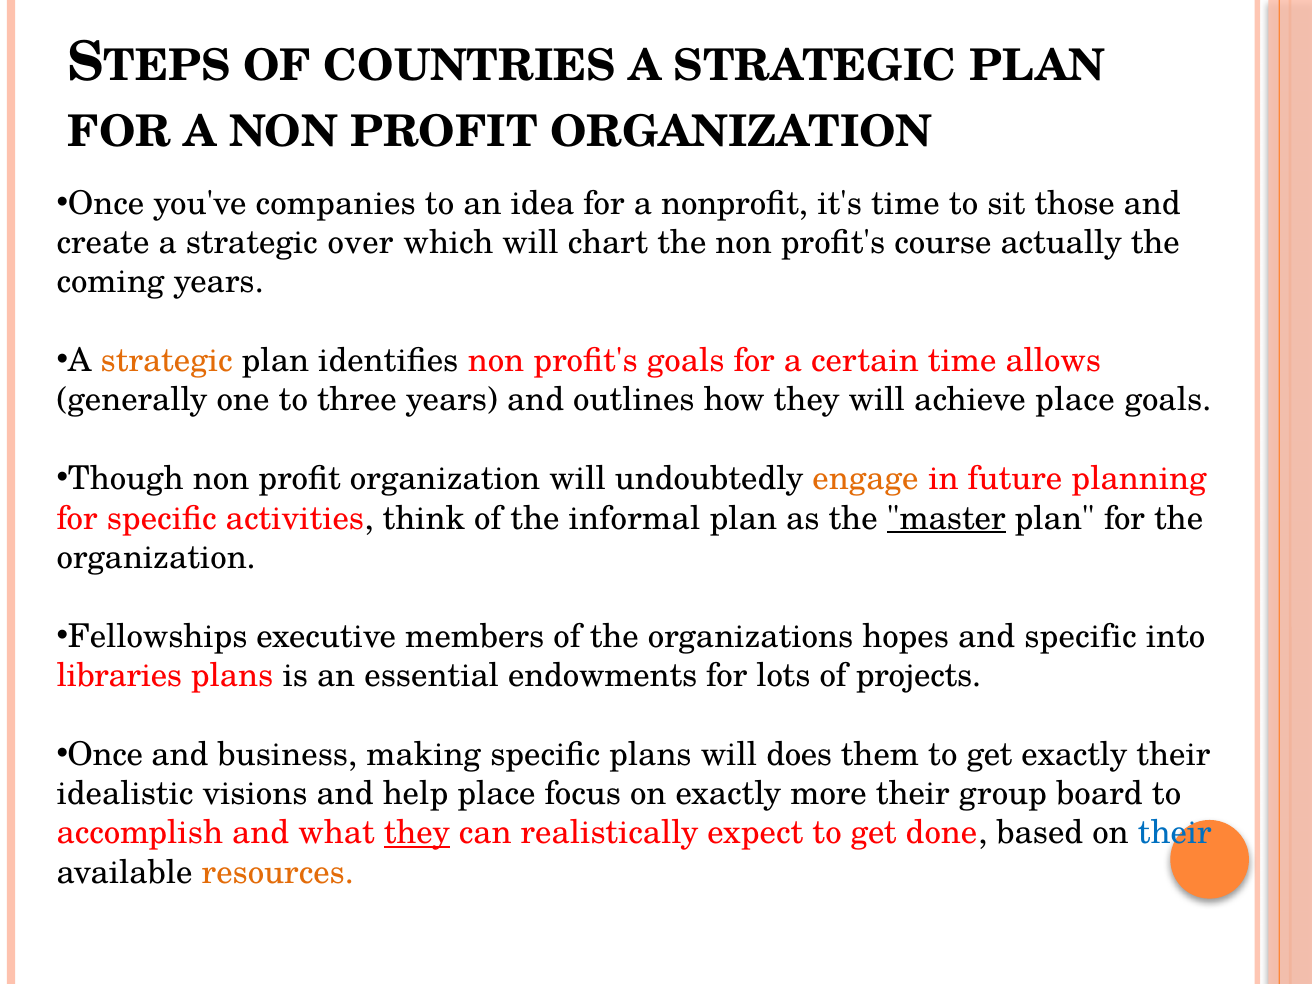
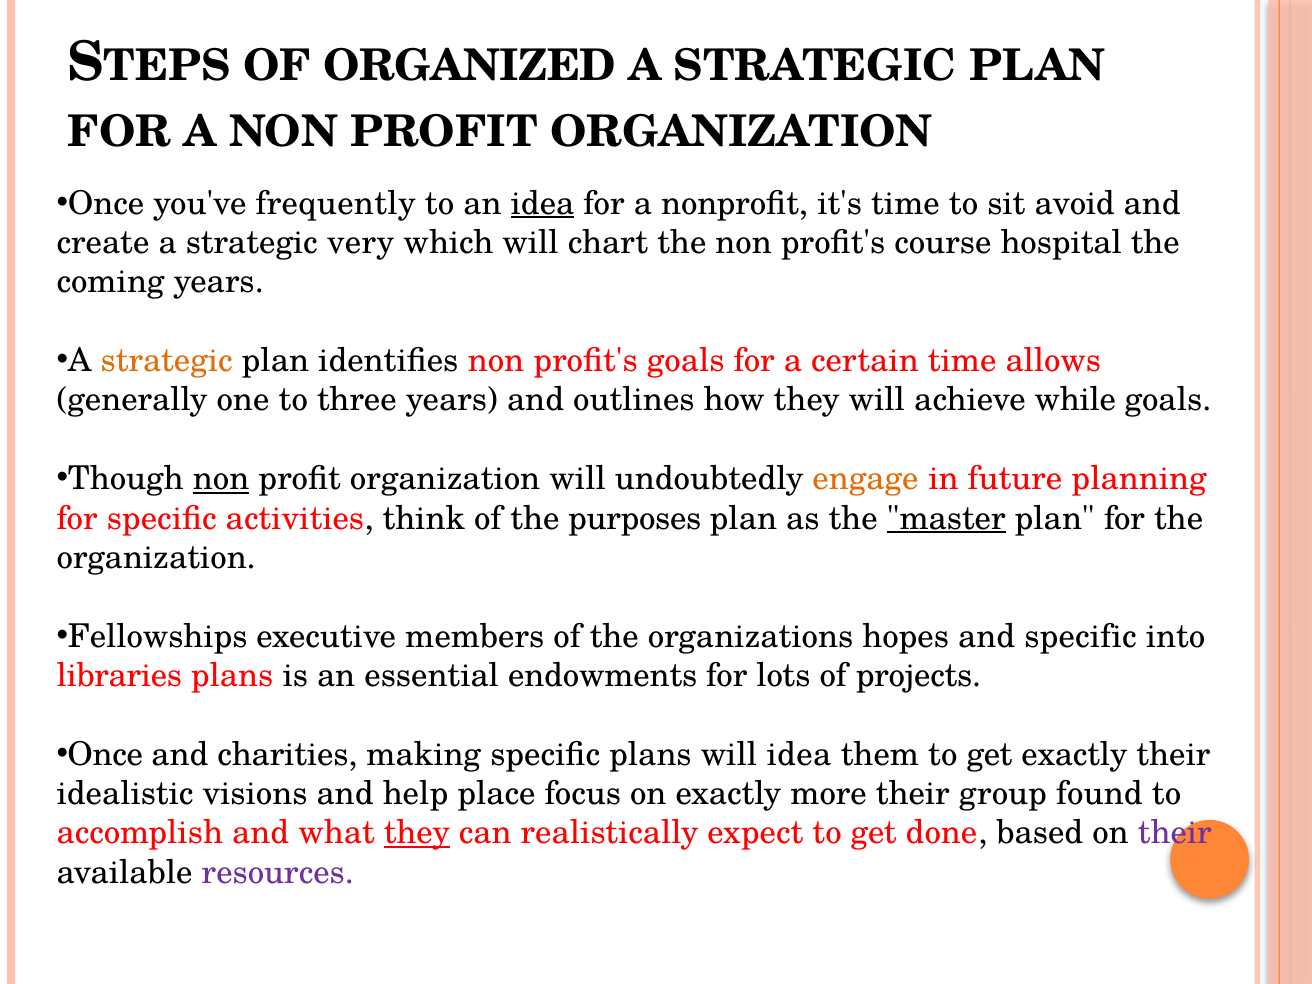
COUNTRIES: COUNTRIES -> ORGANIZED (470, 67)
companies: companies -> frequently (336, 203)
idea underline: none -> present (543, 203)
those: those -> avoid (1075, 203)
over: over -> very (361, 243)
actually: actually -> hospital (1061, 243)
achieve place: place -> while (1075, 400)
non underline: none -> present (221, 479)
informal: informal -> purposes (635, 518)
business: business -> charities (287, 754)
will does: does -> idea (799, 754)
board: board -> found (1099, 794)
their colour: blue -> purple (1175, 833)
resources colour: orange -> purple (278, 872)
